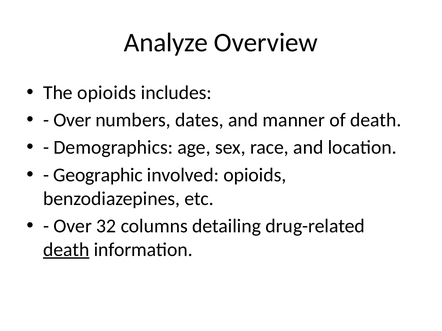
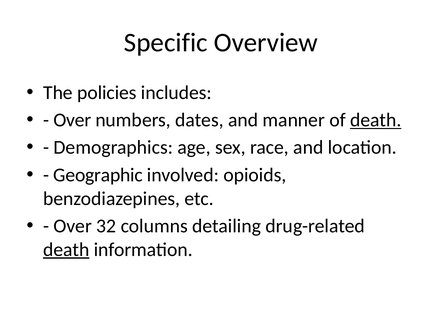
Analyze: Analyze -> Specific (166, 43)
The opioids: opioids -> policies (107, 93)
death underline: none -> present (376, 120)
